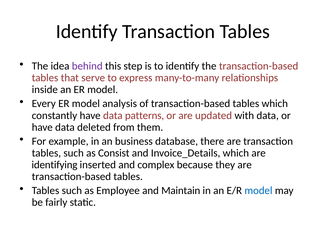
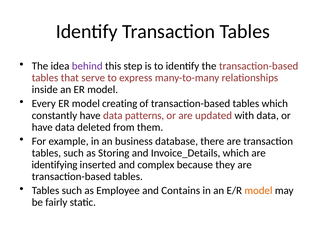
analysis: analysis -> creating (120, 103)
Consist: Consist -> Storing (114, 153)
Maintain: Maintain -> Contains (181, 190)
model colour: blue -> orange (258, 190)
